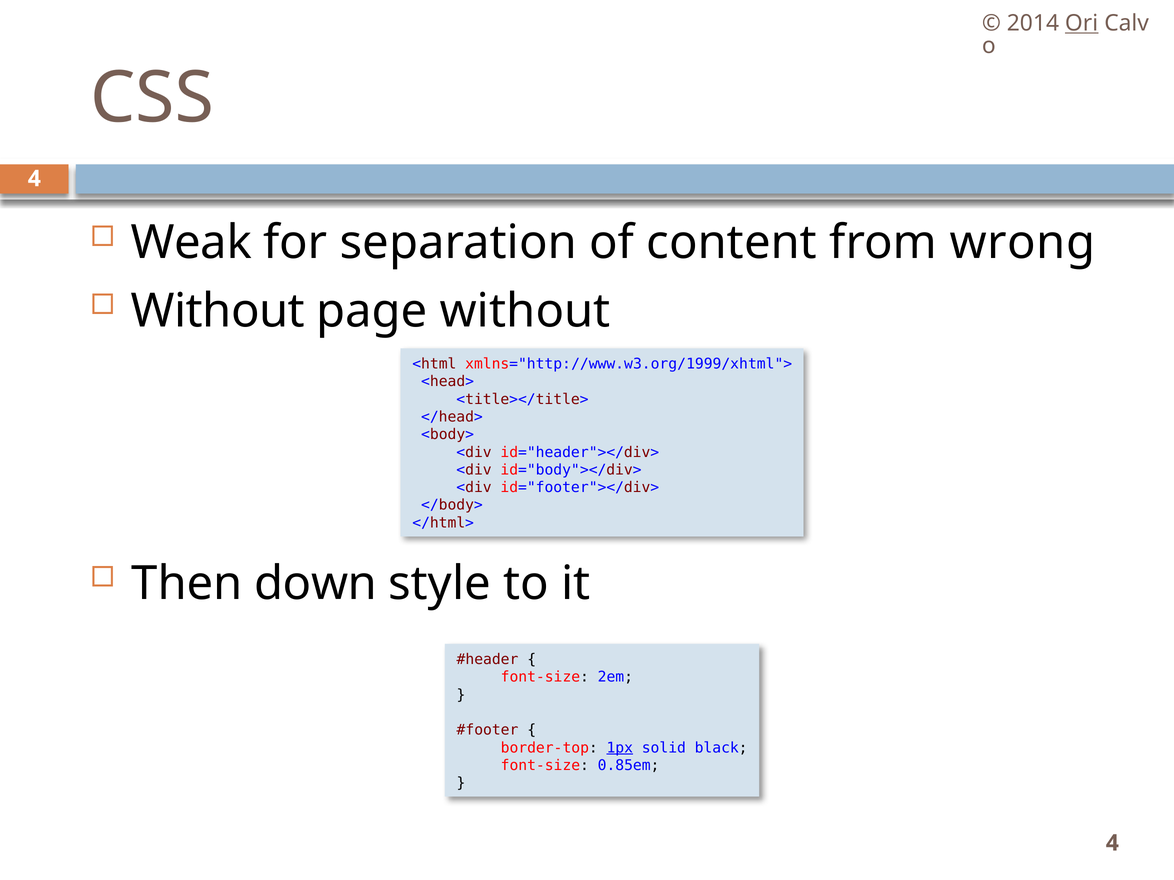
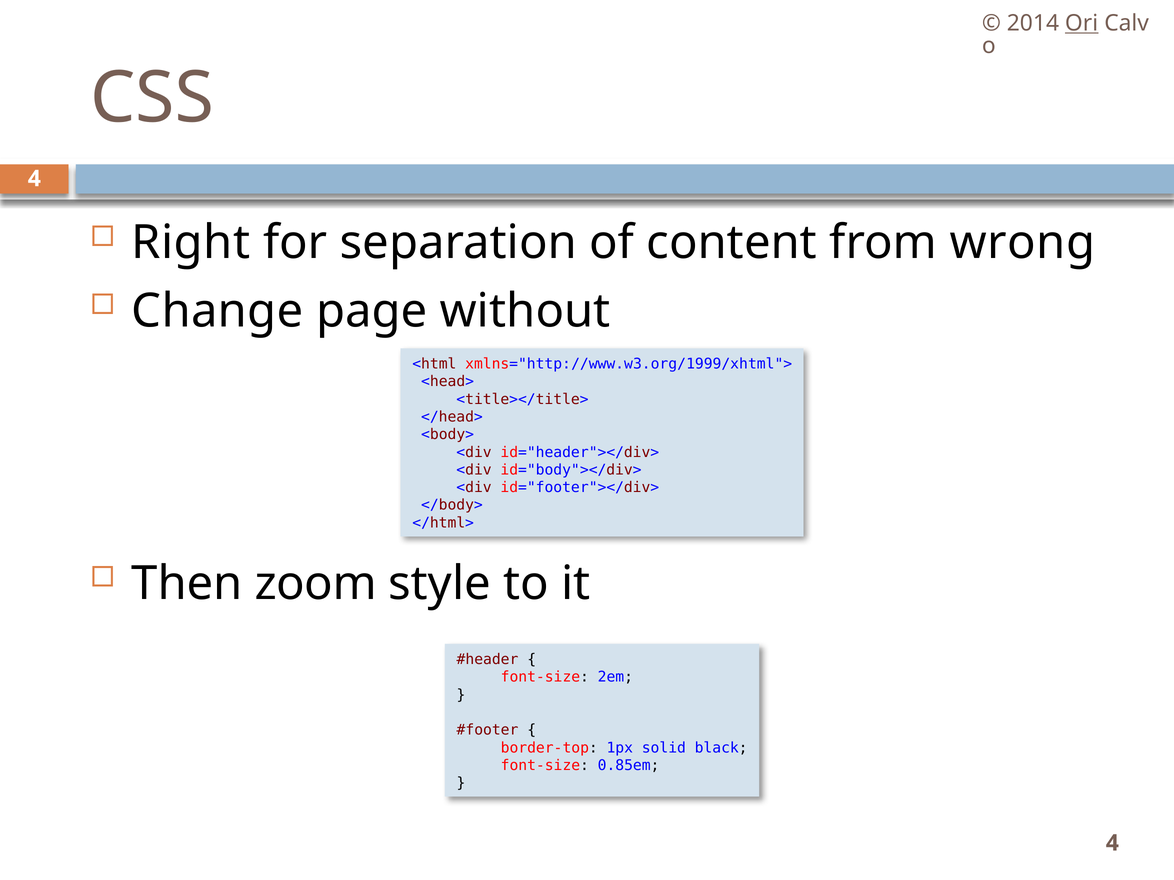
Weak: Weak -> Right (191, 243)
Without: Without -> Change (217, 311)
down: down -> zoom (316, 584)
1px underline: present -> none (620, 748)
